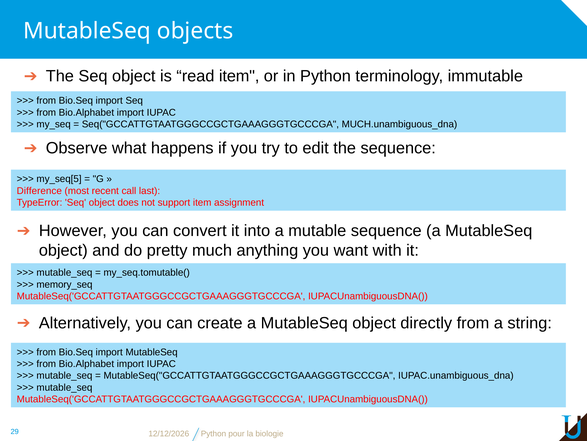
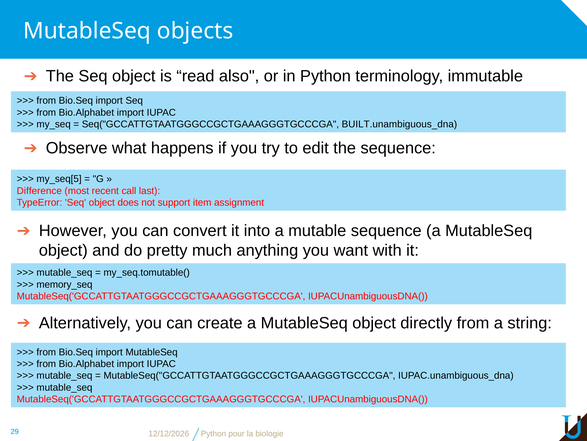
read item: item -> also (239, 76)
MUCH.unambiguous_dna: MUCH.unambiguous_dna -> BUILT.unambiguous_dna (399, 124)
